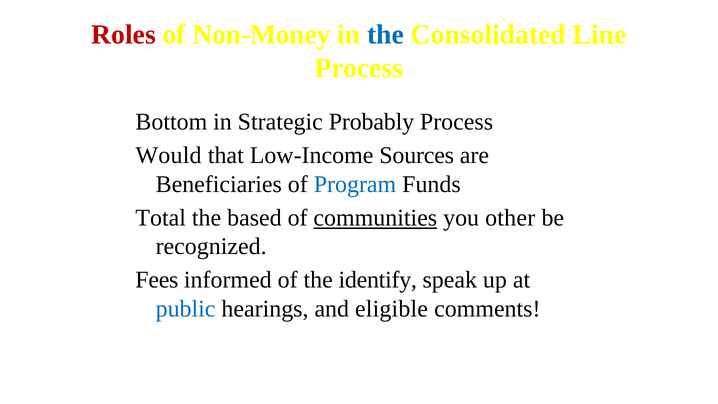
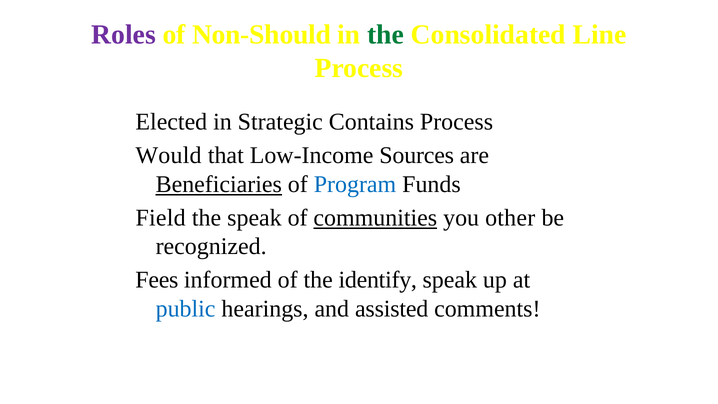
Roles colour: red -> purple (124, 35)
Non-Money: Non-Money -> Non-Should (262, 35)
the colour: blue -> green (385, 35)
Bottom: Bottom -> Elected (171, 122)
Probably: Probably -> Contains (371, 122)
Beneficiaries underline: none -> present (219, 184)
Total: Total -> Field (161, 218)
the based: based -> speak (254, 218)
eligible: eligible -> assisted (392, 309)
